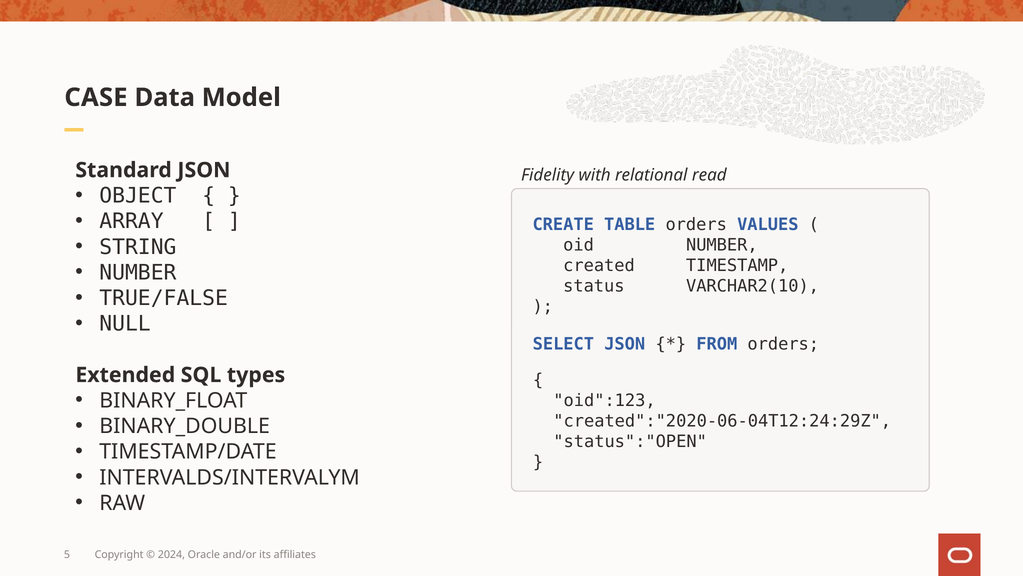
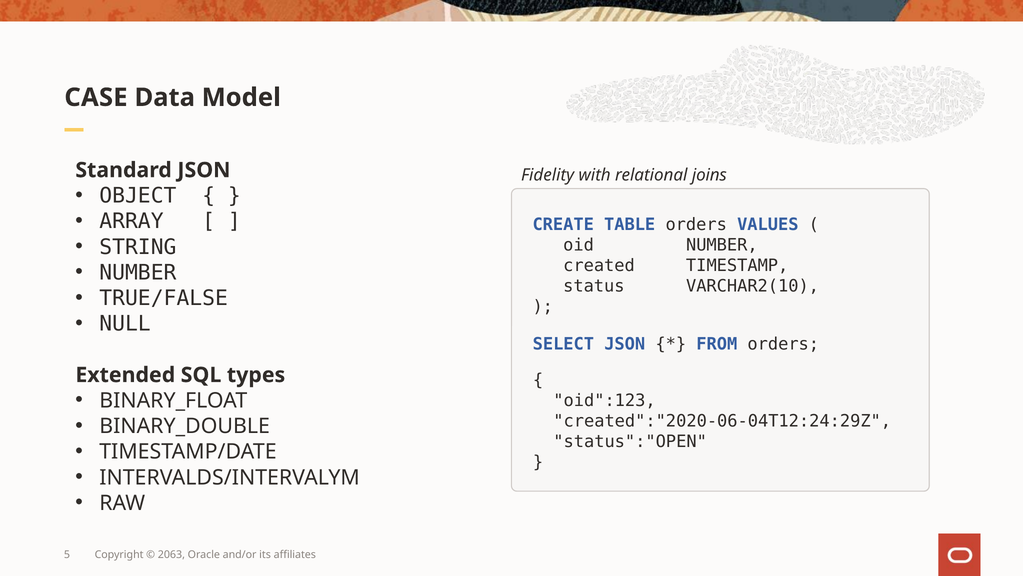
read: read -> joins (709, 175)
2024: 2024 -> 2063 (171, 554)
